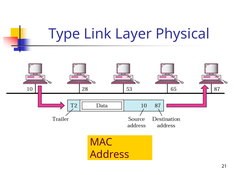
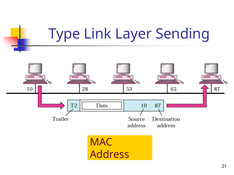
Physical: Physical -> Sending (183, 34)
